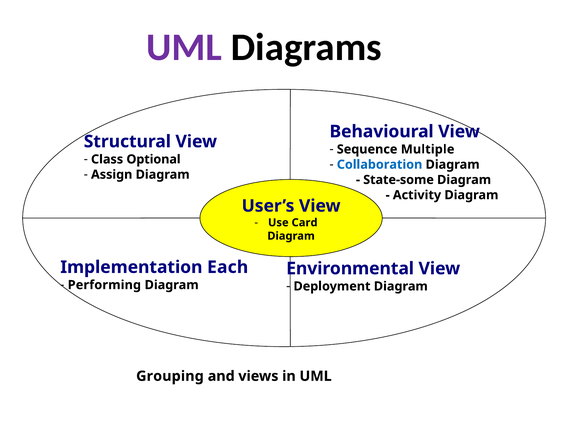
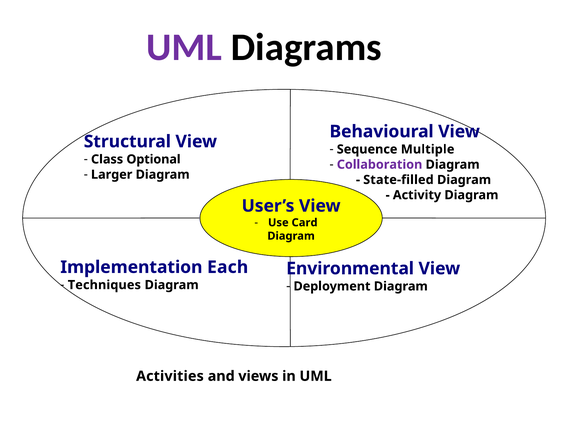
Collaboration colour: blue -> purple (380, 165)
Assign: Assign -> Larger (112, 175)
State-some: State-some -> State-filled (398, 180)
Performing: Performing -> Techniques (104, 285)
Grouping: Grouping -> Activities (170, 376)
